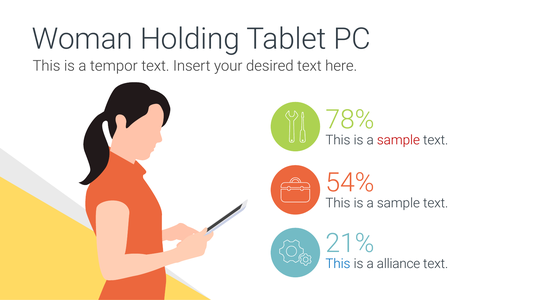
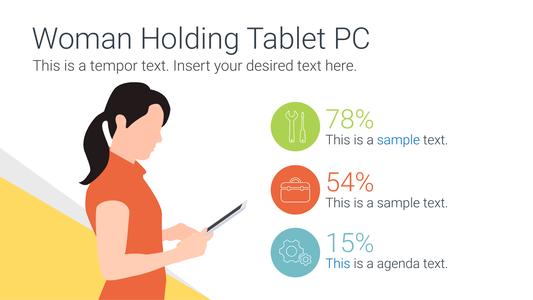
sample colour: red -> blue (398, 140)
21%: 21% -> 15% (350, 243)
alliance: alliance -> agenda (398, 264)
